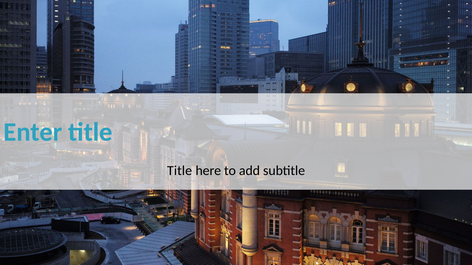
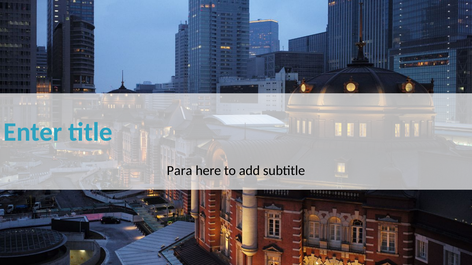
Title: Title -> Para (180, 171)
